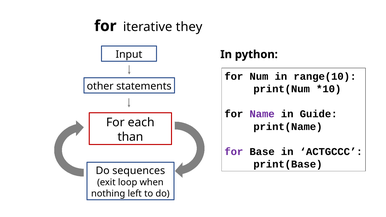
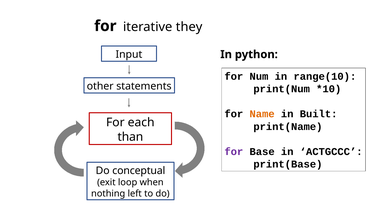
Name colour: purple -> orange (262, 114)
Guide: Guide -> Built (319, 114)
sequences: sequences -> conceptual (139, 171)
